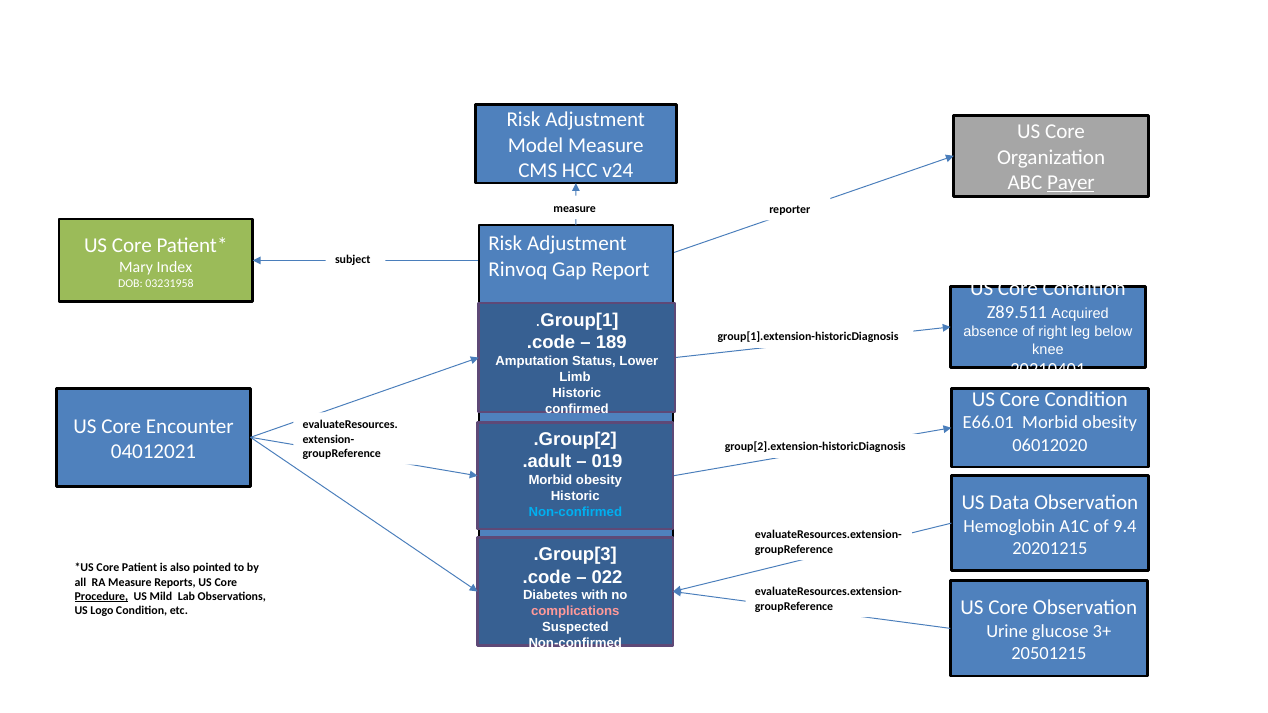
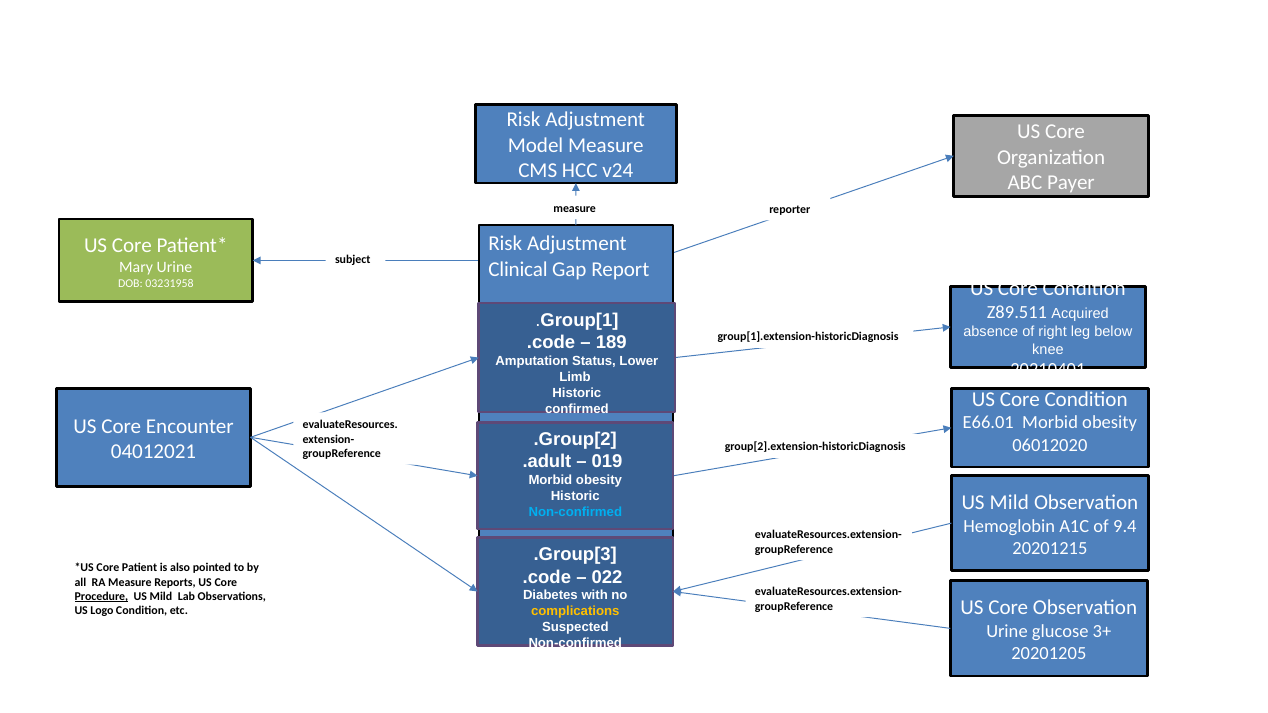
Payer underline: present -> none (1071, 183)
Mary Index: Index -> Urine (174, 267)
Rinvoq: Rinvoq -> Clinical (518, 269)
Data: Data -> Mild (1009, 503)
complications colour: pink -> yellow (575, 612)
20501215: 20501215 -> 20201205 (1049, 654)
